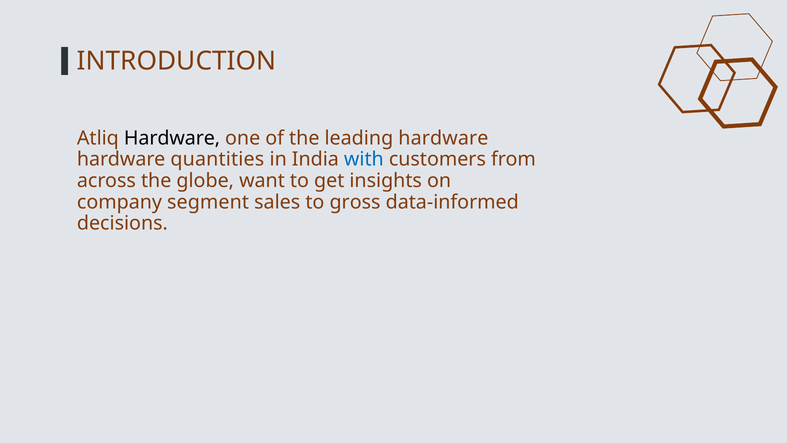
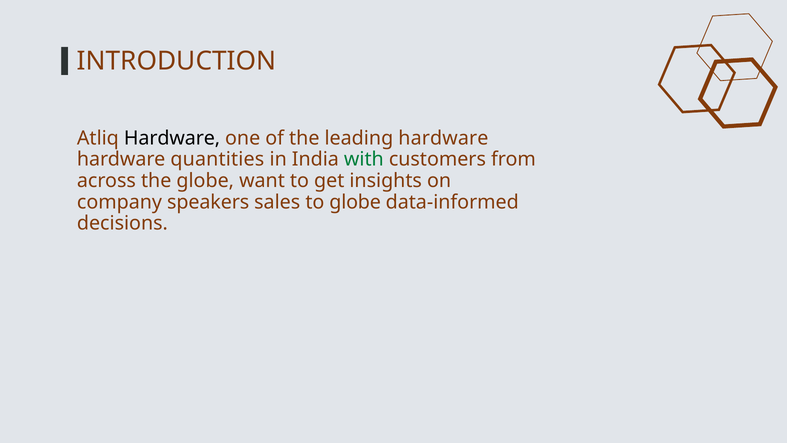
with colour: blue -> green (364, 159)
segment: segment -> speakers (208, 202)
to gross: gross -> globe (355, 202)
